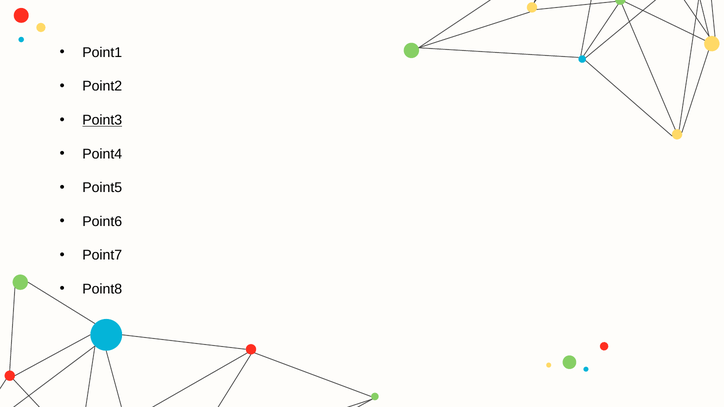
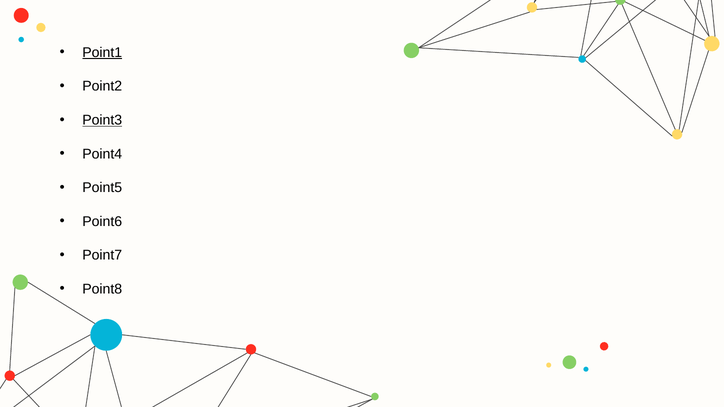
Point1 underline: none -> present (102, 53)
